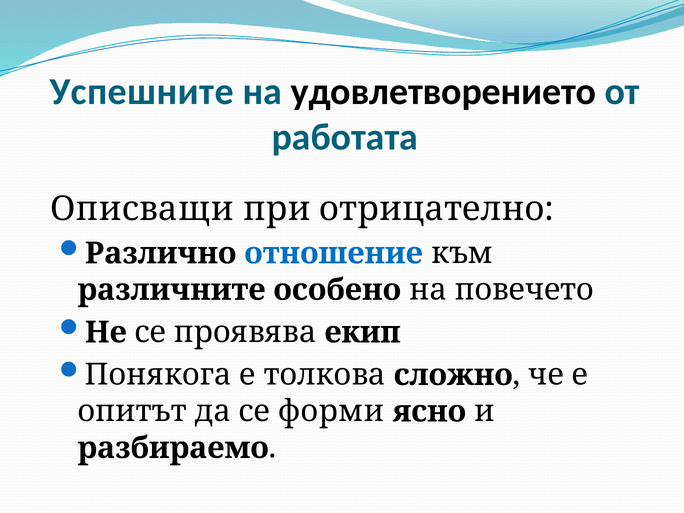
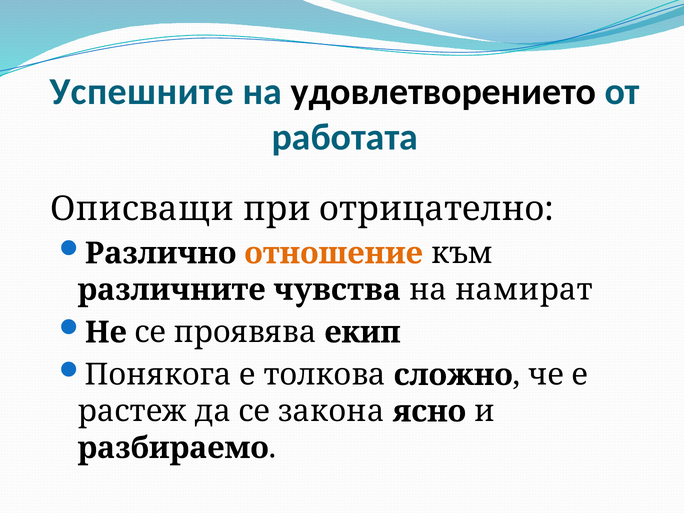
отношение colour: blue -> orange (334, 253)
особено: особено -> чувства (337, 290)
повечето: повечето -> намират (524, 290)
опитът: опитът -> растеж (132, 411)
форми: форми -> закона (331, 411)
